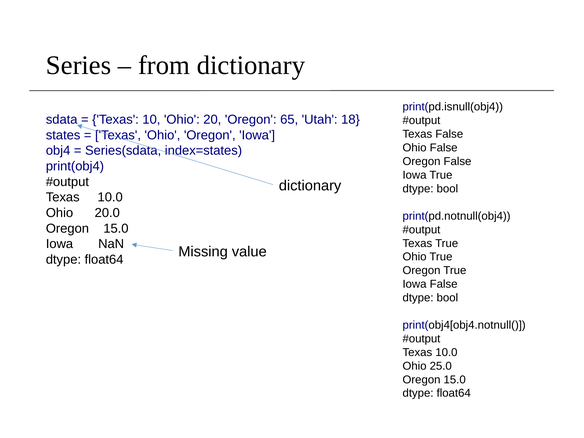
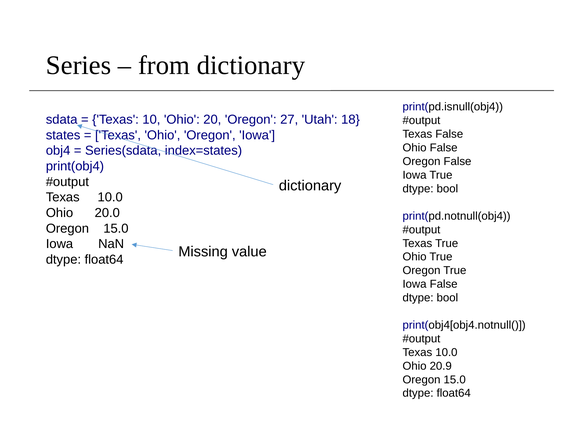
65: 65 -> 27 (289, 120)
25.0: 25.0 -> 20.9 (441, 366)
